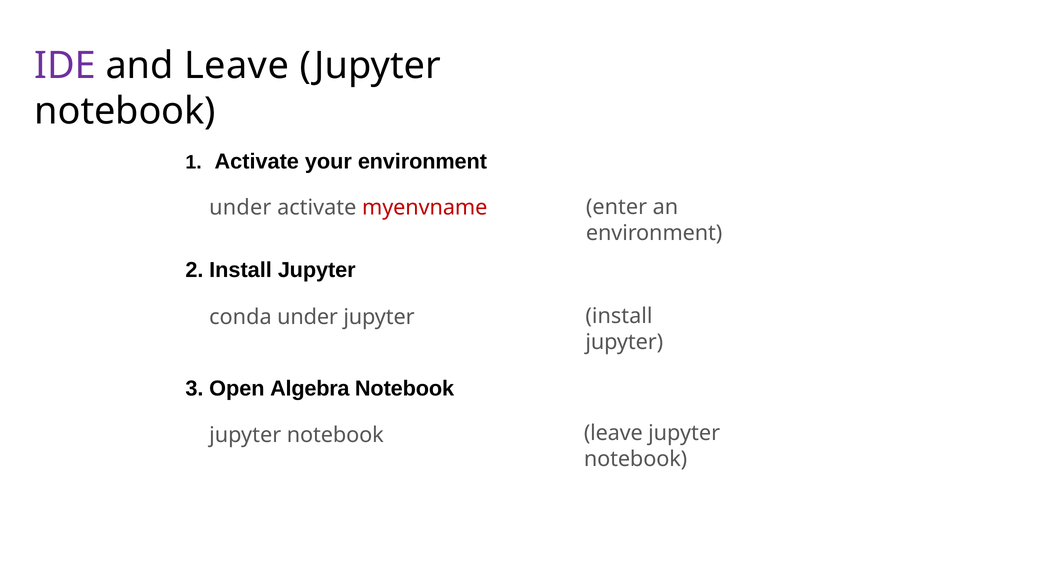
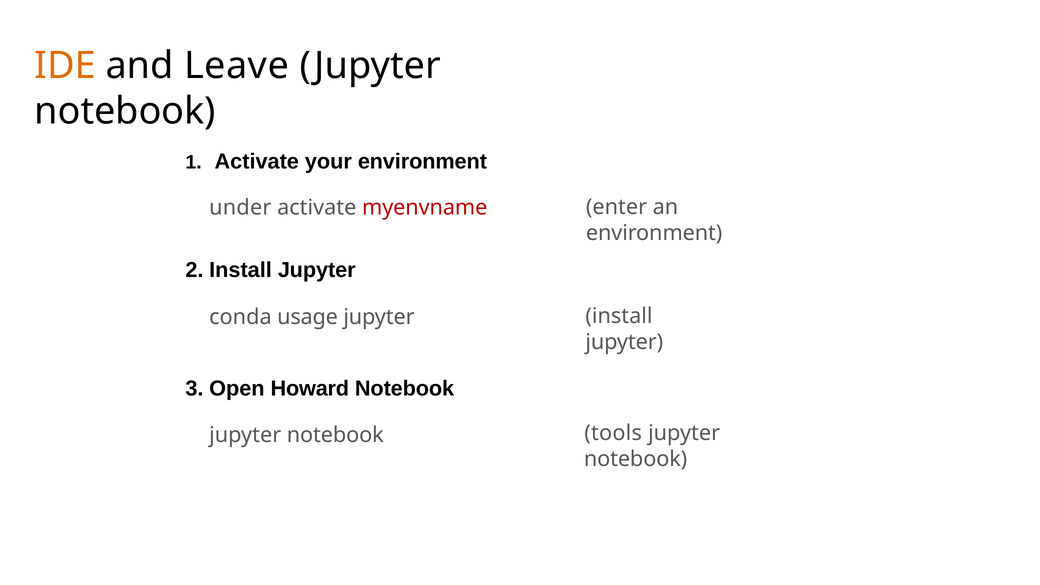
IDE colour: purple -> orange (65, 66)
conda under: under -> usage (308, 317)
Algebra: Algebra -> Howard (310, 388)
leave: leave -> tools (613, 433)
